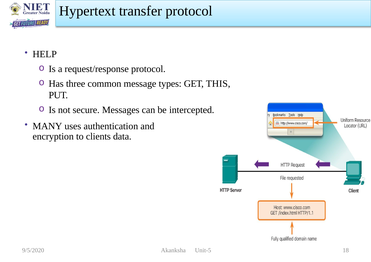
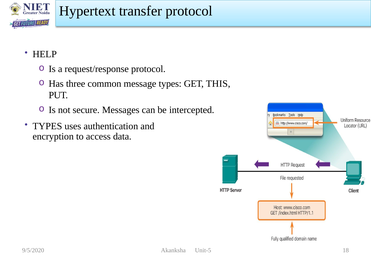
MANY: MANY -> TYPES (47, 126)
clients: clients -> access (98, 136)
